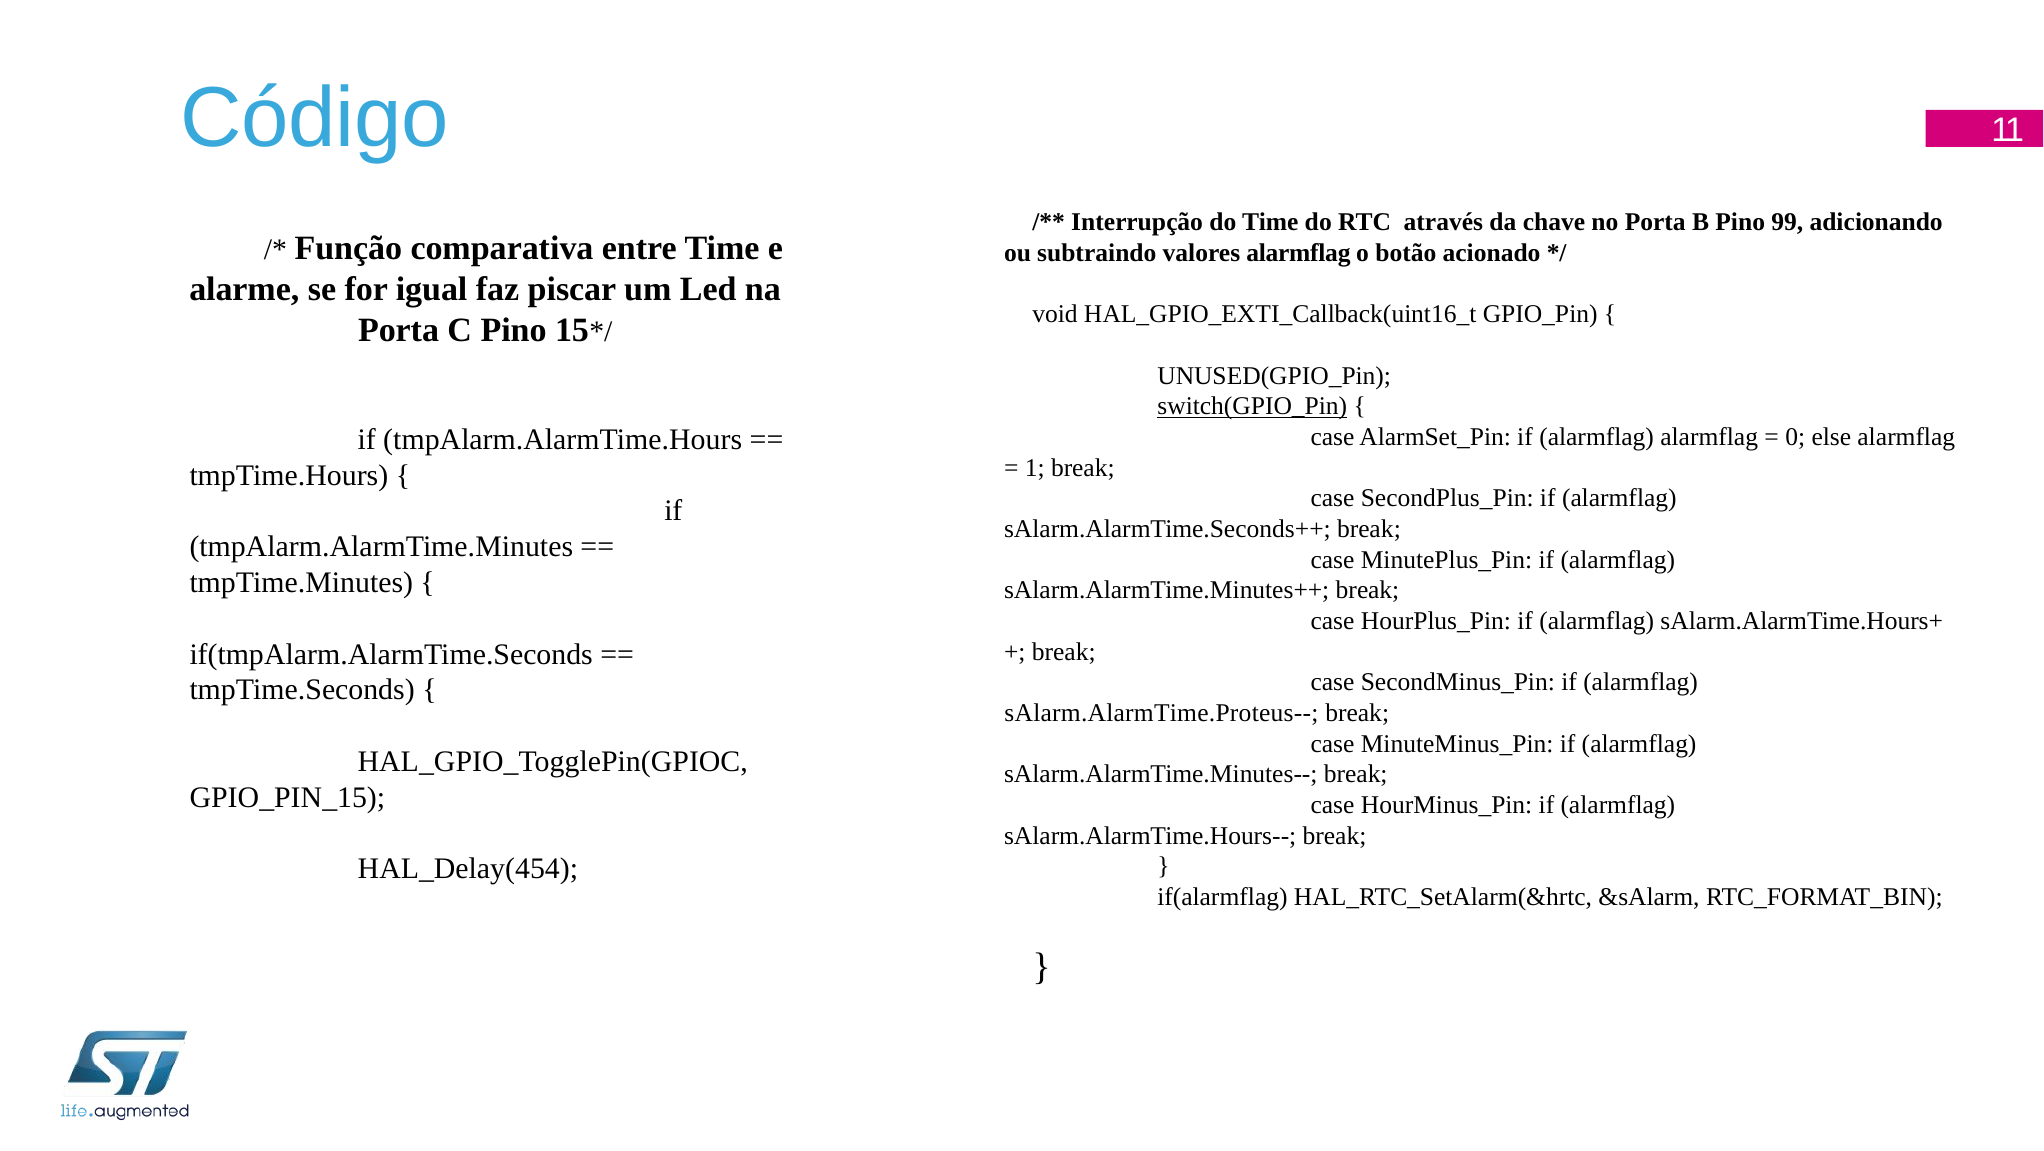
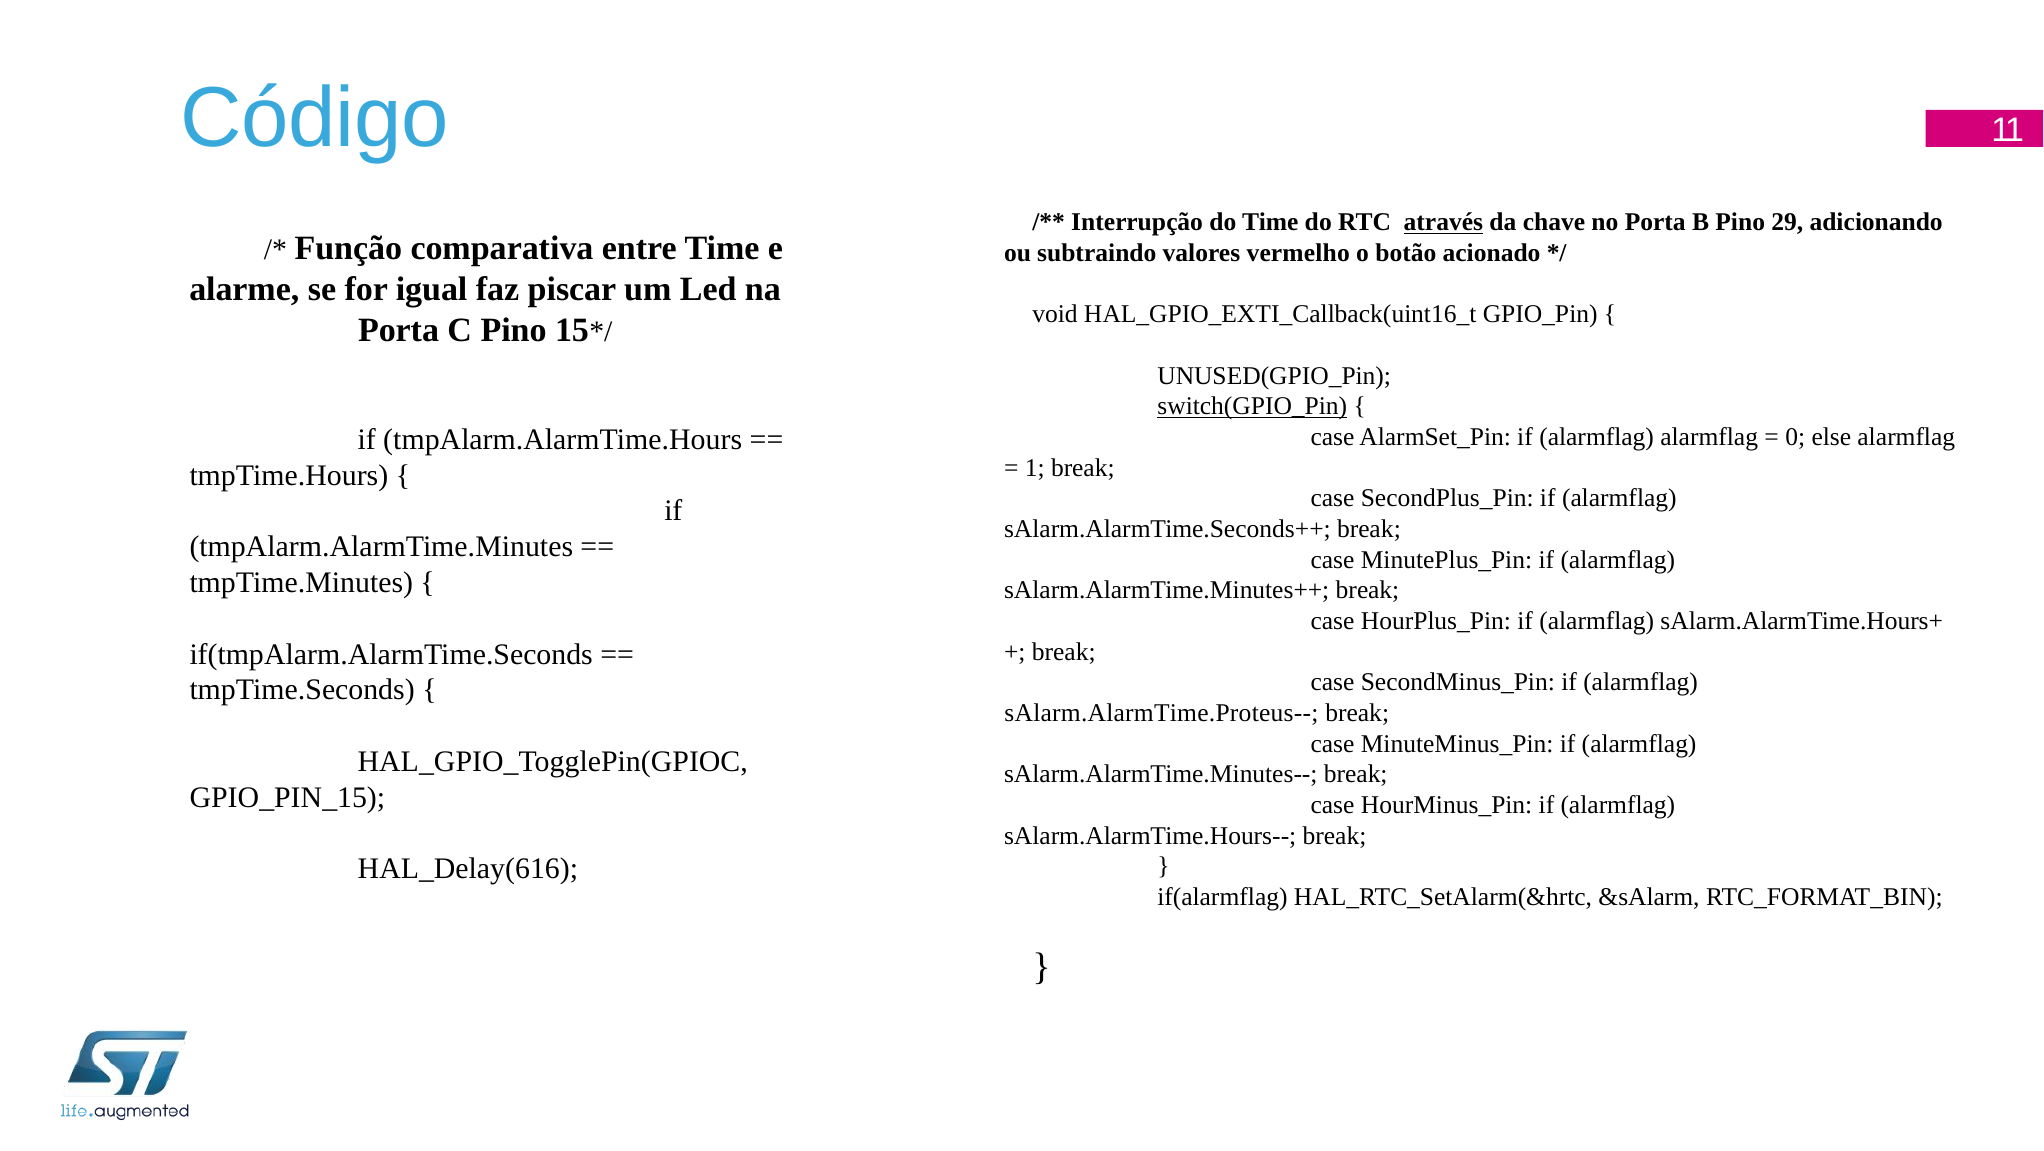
através underline: none -> present (1443, 222)
99: 99 -> 29 (1787, 222)
valores alarmflag: alarmflag -> vermelho (1298, 253)
HAL_Delay(454: HAL_Delay(454 -> HAL_Delay(616 (468, 869)
